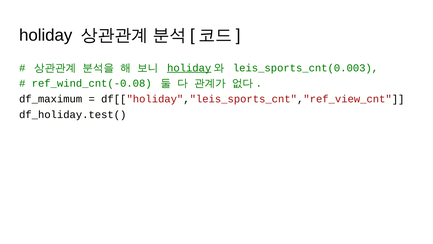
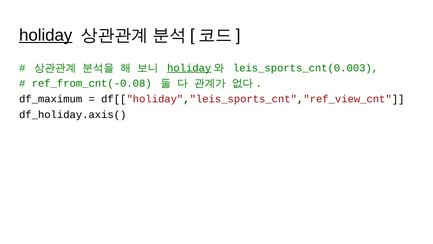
holiday underline: none -> present (46, 35)
ref_wind_cnt(-0.08: ref_wind_cnt(-0.08 -> ref_from_cnt(-0.08 (92, 83)
df_holiday.test(: df_holiday.test( -> df_holiday.axis( (73, 114)
